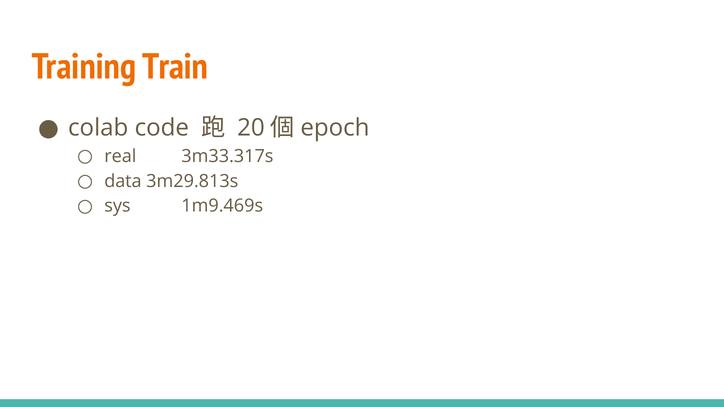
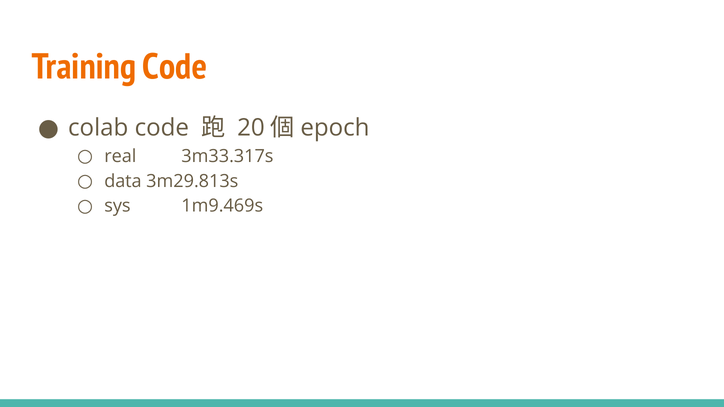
Training Train: Train -> Code (175, 67)
